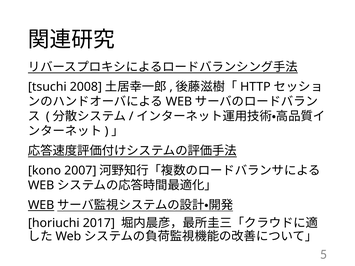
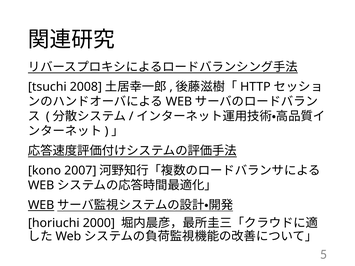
2017: 2017 -> 2000 (99, 223)
